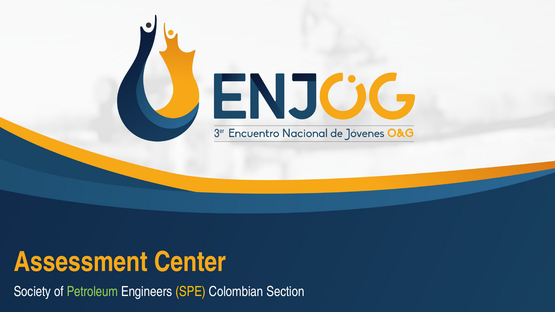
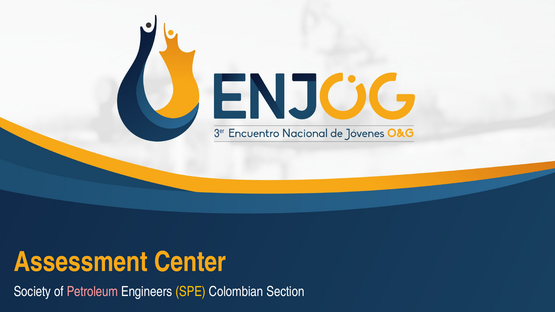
Petroleum colour: light green -> pink (92, 292)
